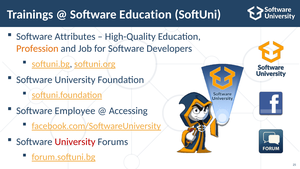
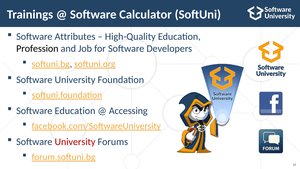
Software Education: Education -> Calculator (146, 14)
Profession colour: orange -> black (37, 49)
Software Employee: Employee -> Education (75, 111)
